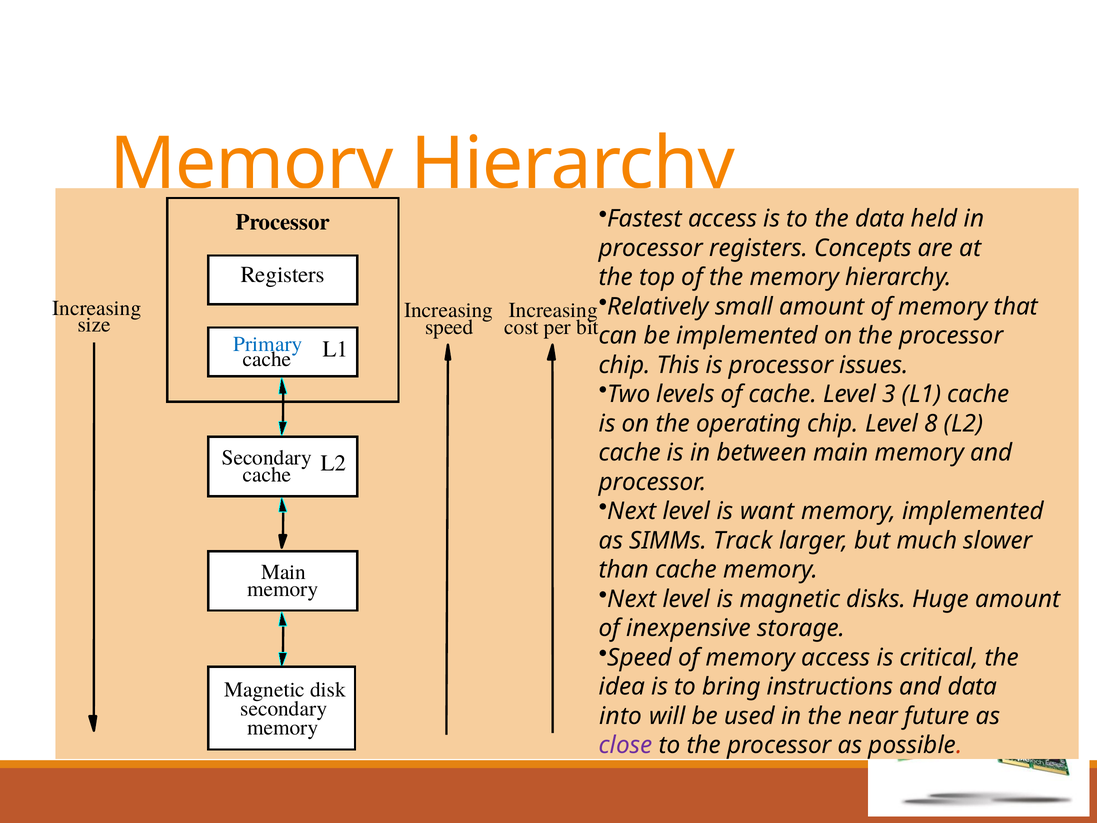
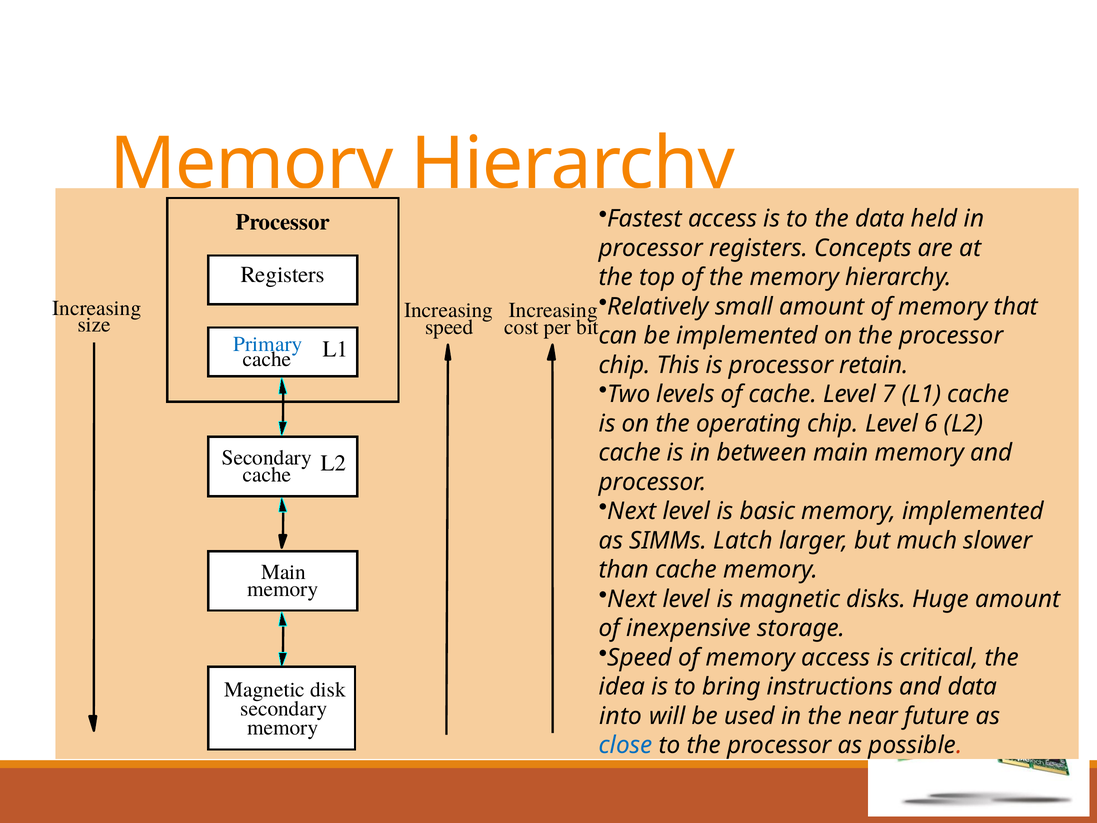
issues: issues -> retain (874, 365)
3: 3 -> 7 (889, 394)
8: 8 -> 6 (931, 424)
want: want -> basic (767, 511)
Track: Track -> Latch (743, 541)
close colour: purple -> blue (626, 745)
